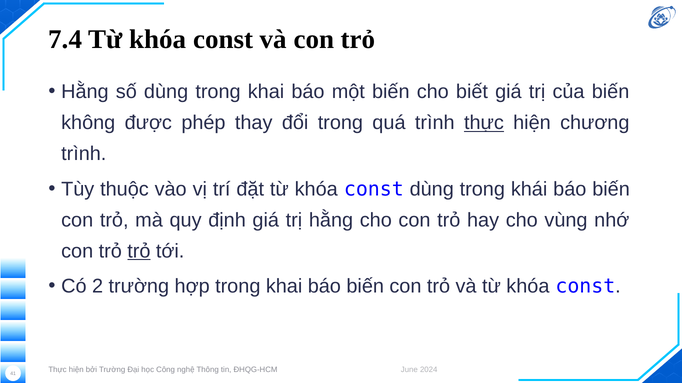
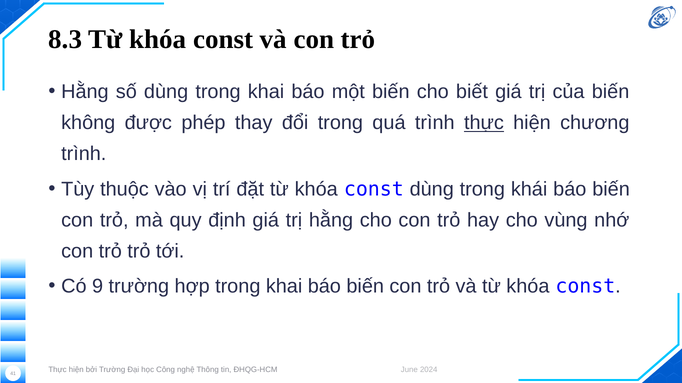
7.4: 7.4 -> 8.3 (65, 40)
trỏ underline: present -> none (139, 251)
2: 2 -> 9 (98, 287)
